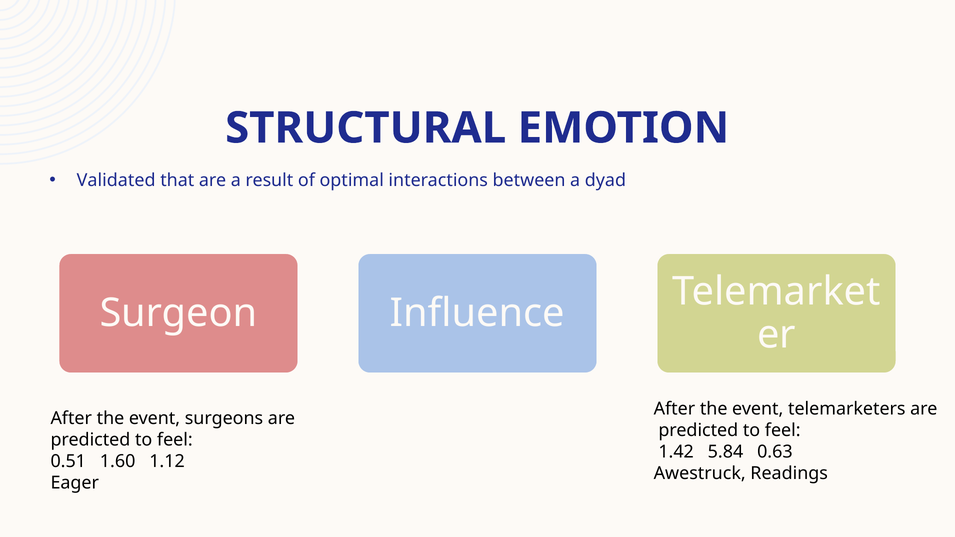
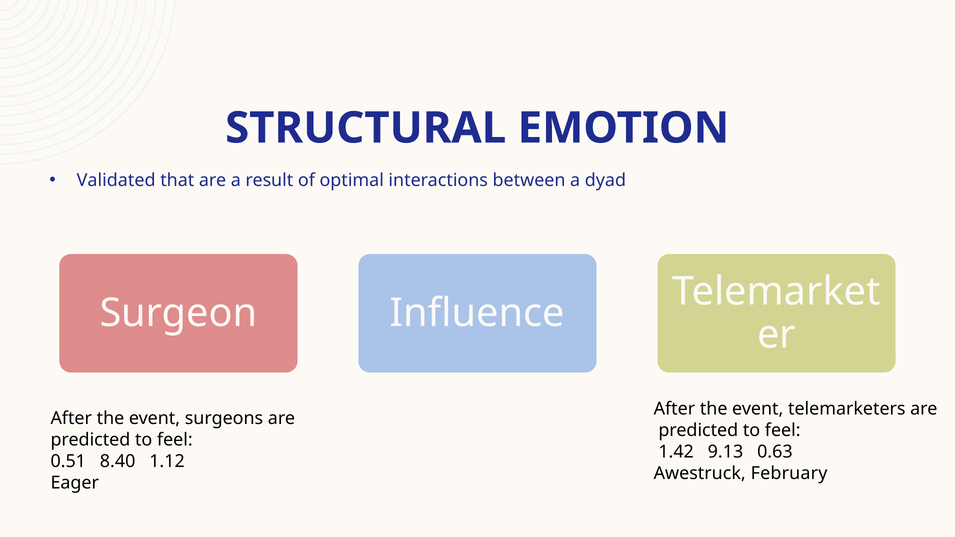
5.84: 5.84 -> 9.13 (725, 452)
1.60: 1.60 -> 8.40 (118, 462)
Readings: Readings -> February (789, 473)
